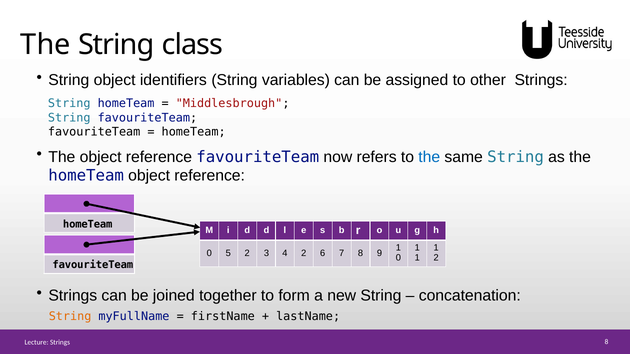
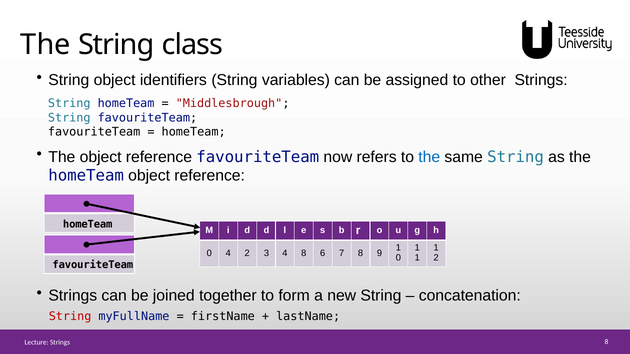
0 5: 5 -> 4 (228, 253)
4 2: 2 -> 8 (304, 253)
String colour: orange -> red (70, 317)
